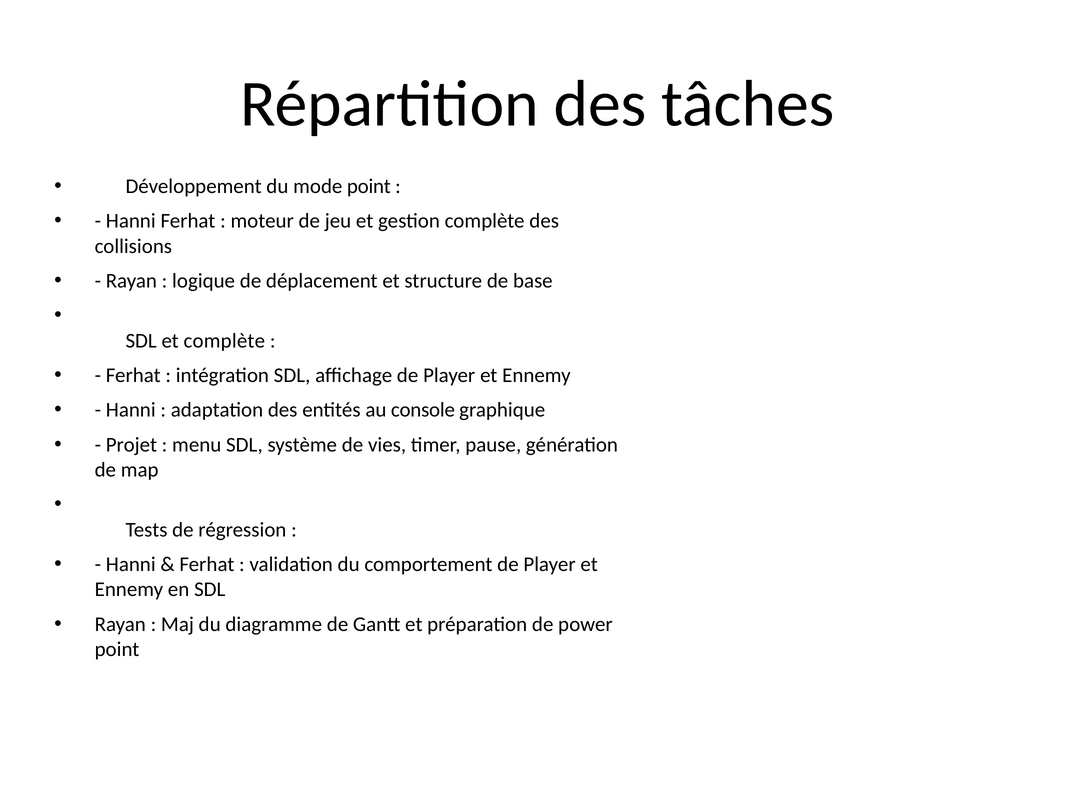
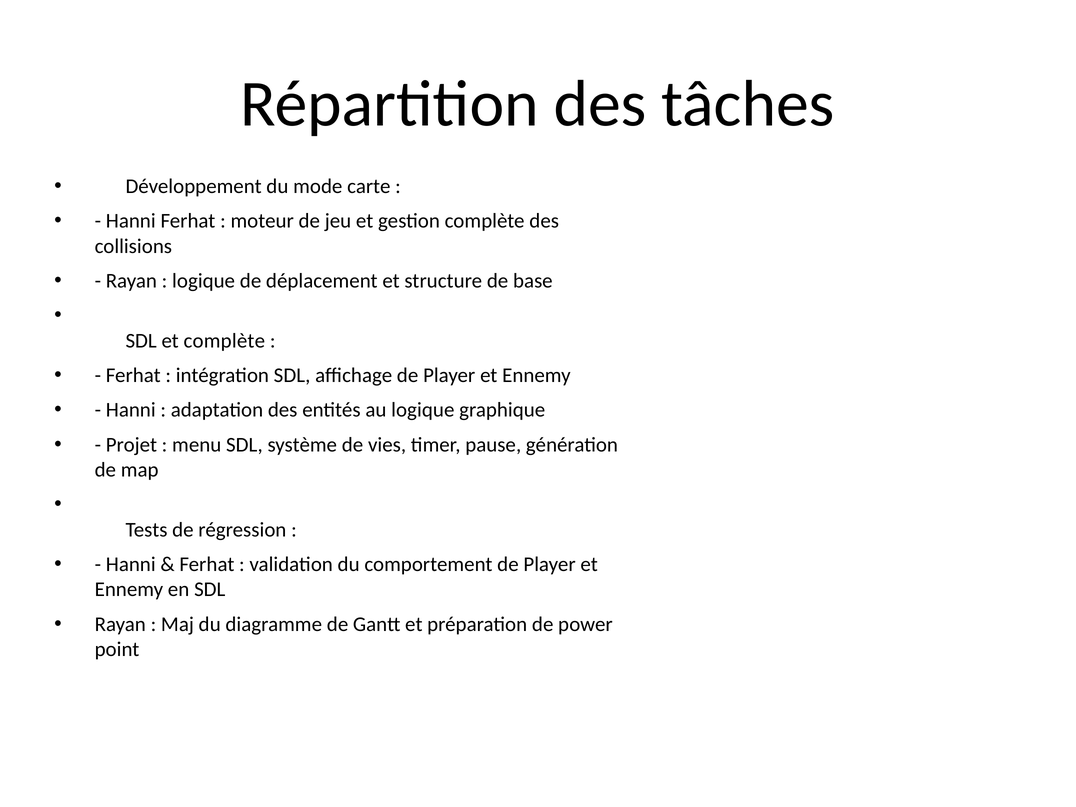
mode point: point -> carte (369, 186)
au console: console -> logique (423, 410)
